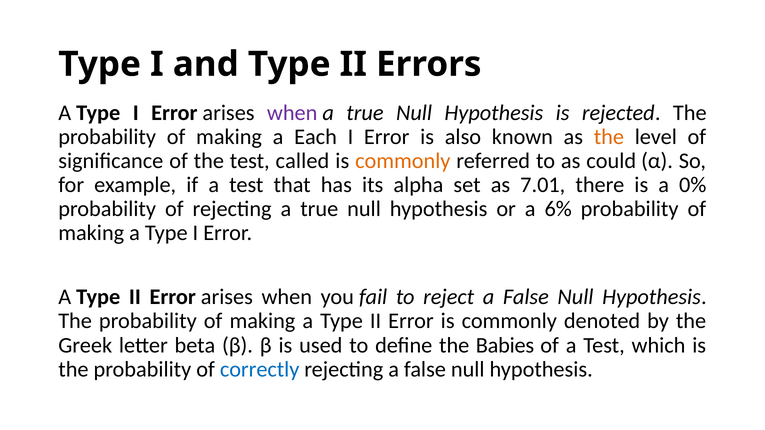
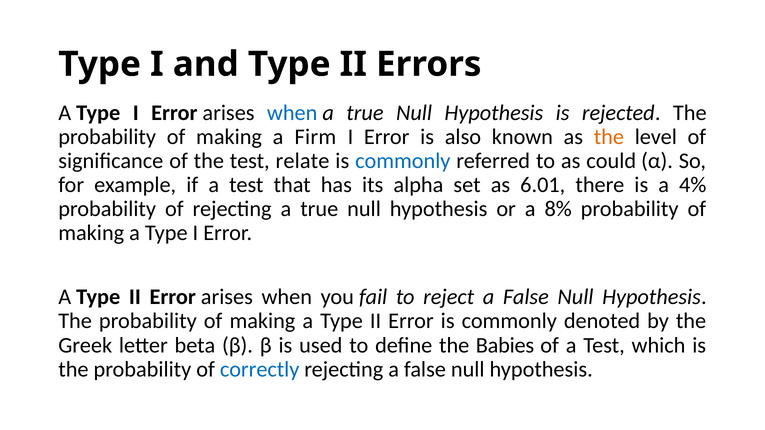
when colour: purple -> blue (292, 113)
Each: Each -> Firm (315, 137)
called: called -> relate (302, 161)
commonly colour: orange -> blue (403, 161)
7.01: 7.01 -> 6.01 (543, 185)
0%: 0% -> 4% (693, 185)
6%: 6% -> 8% (558, 209)
